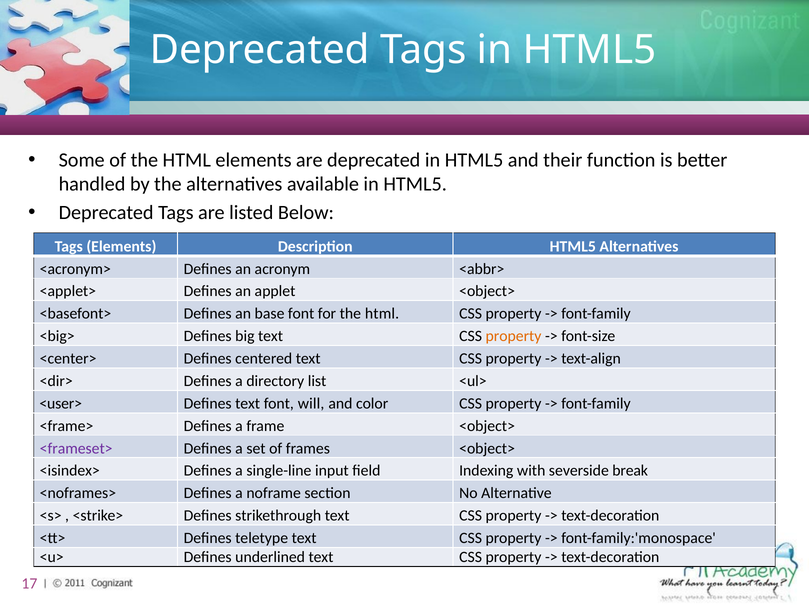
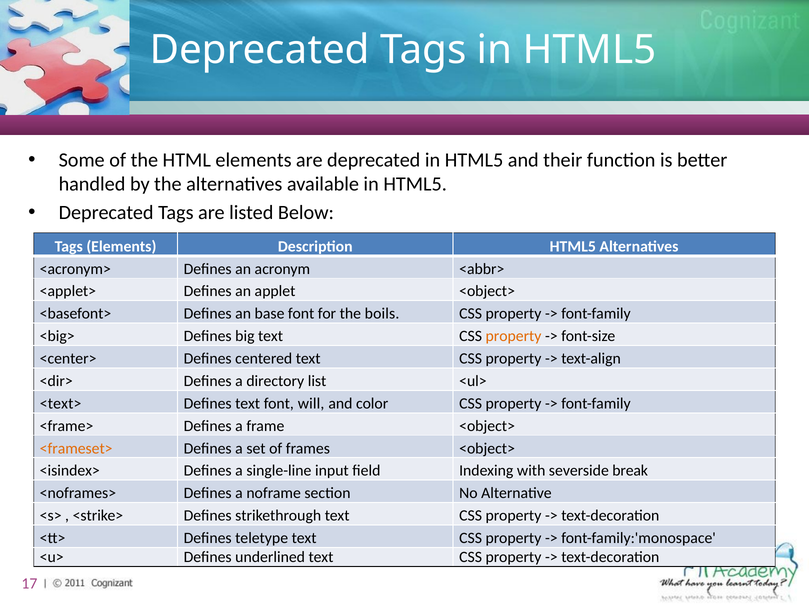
for the html: html -> boils (382, 314)
<user>: <user> -> <text> (61, 403)
<frameset> colour: purple -> orange (76, 448)
